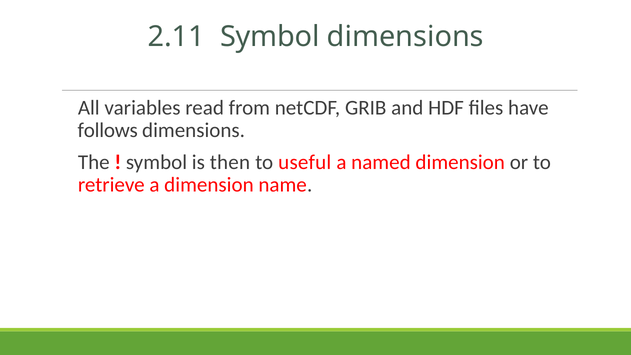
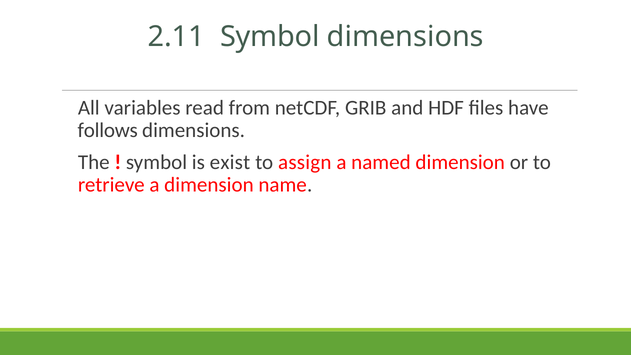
then: then -> exist (230, 162)
useful: useful -> assign (305, 162)
